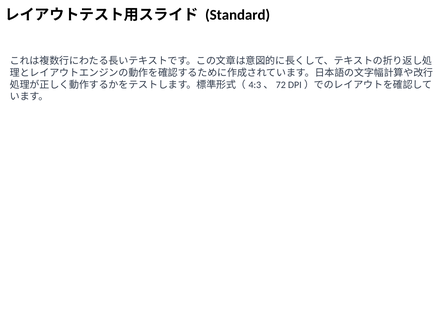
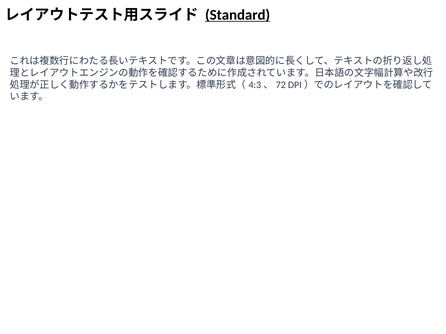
Standard underline: none -> present (238, 15)
